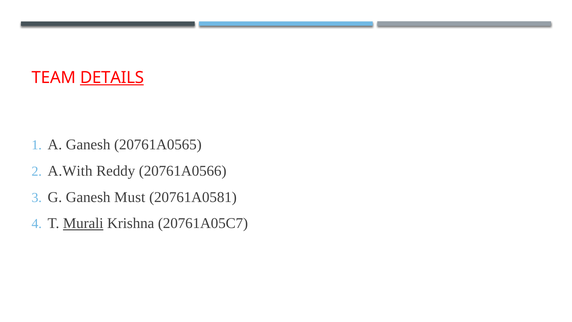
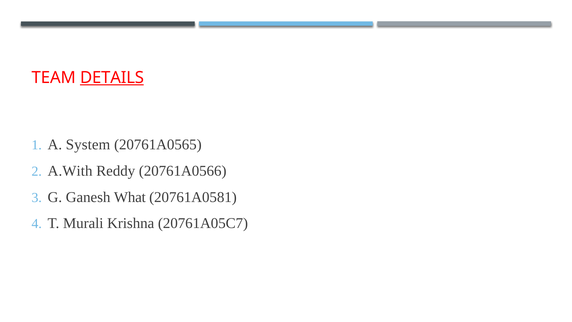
A Ganesh: Ganesh -> System (88, 145)
Must: Must -> What (130, 197)
Murali underline: present -> none (83, 223)
